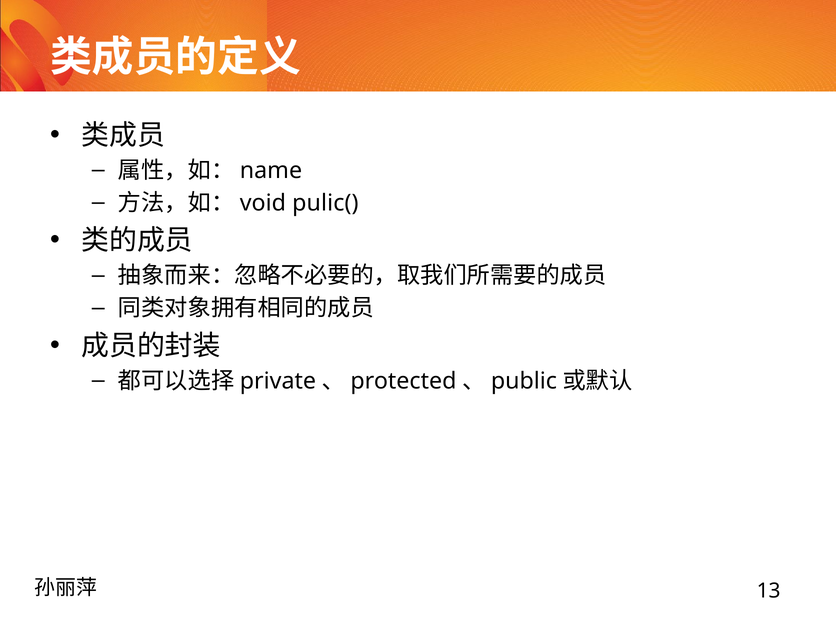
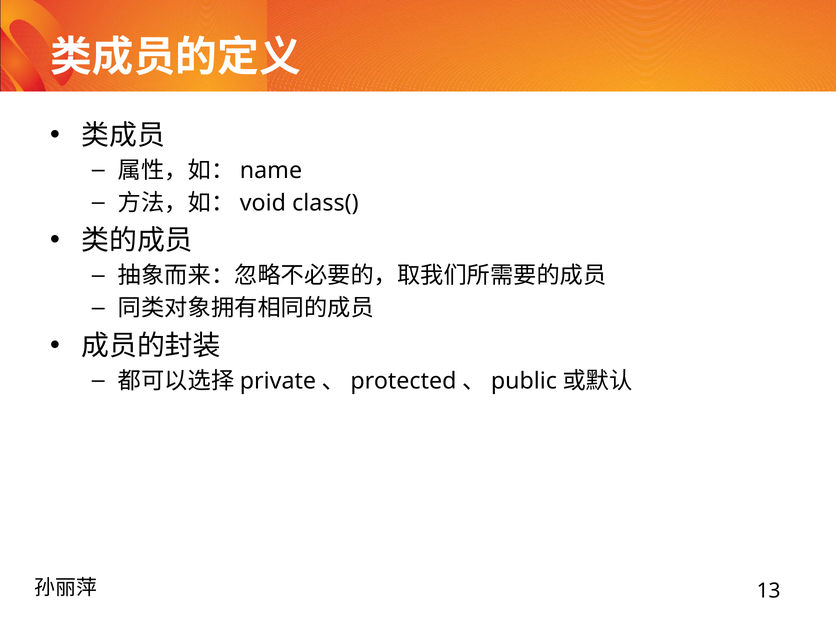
pulic(: pulic( -> class( (325, 203)
